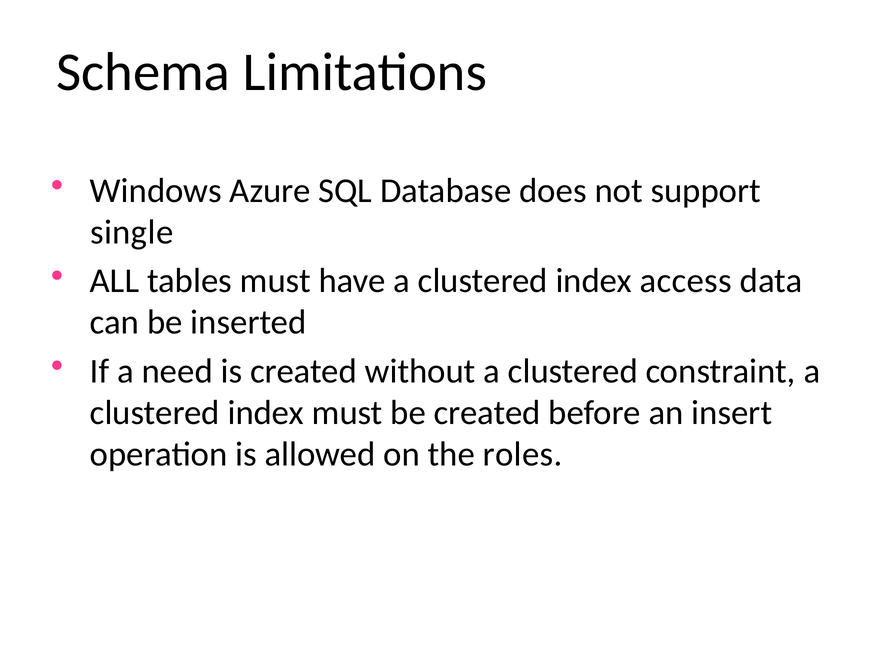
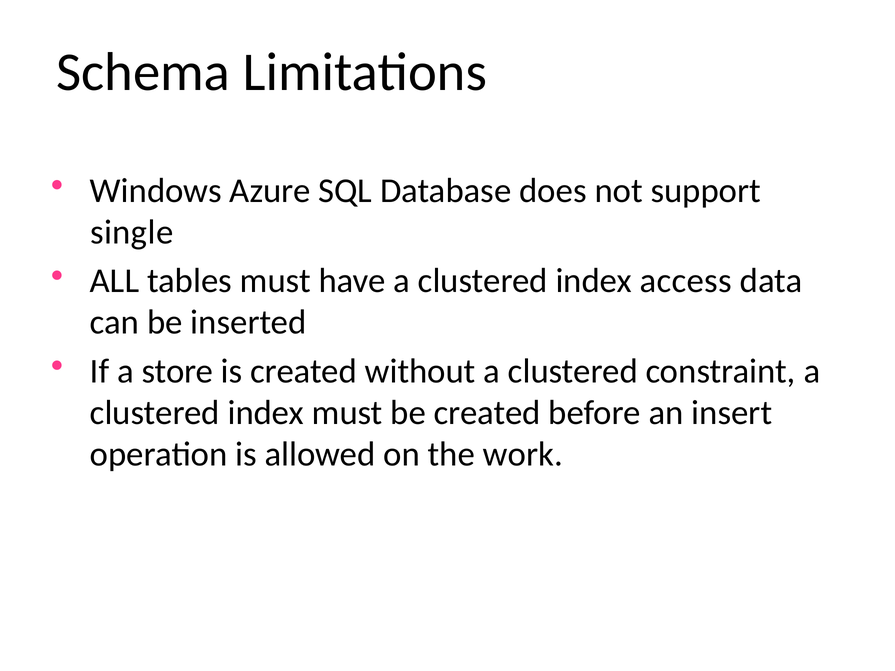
need: need -> store (177, 371)
roles: roles -> work (523, 455)
